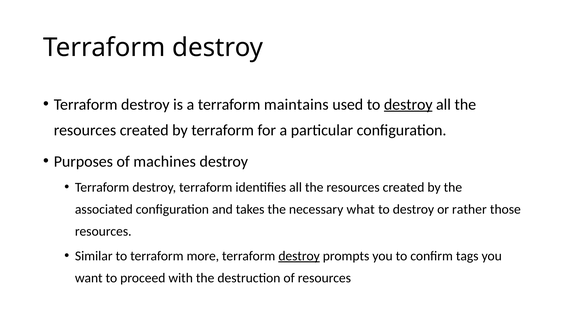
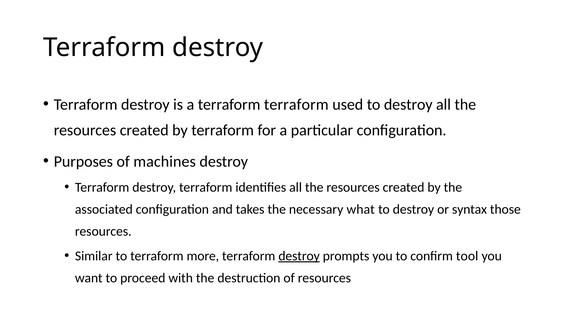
terraform maintains: maintains -> terraform (296, 104)
destroy underline: present -> none (408, 104)
rather: rather -> syntax (470, 209)
tags: tags -> tool (467, 255)
